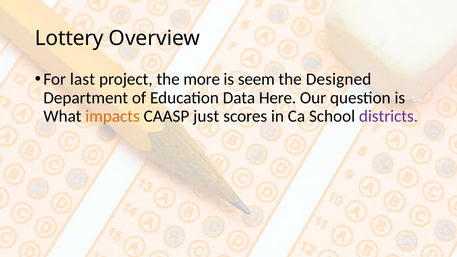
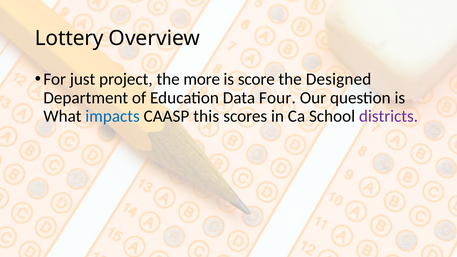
last: last -> just (83, 79)
seem: seem -> score (256, 79)
Here: Here -> Four (277, 98)
impacts colour: orange -> blue (112, 116)
just: just -> this (206, 116)
